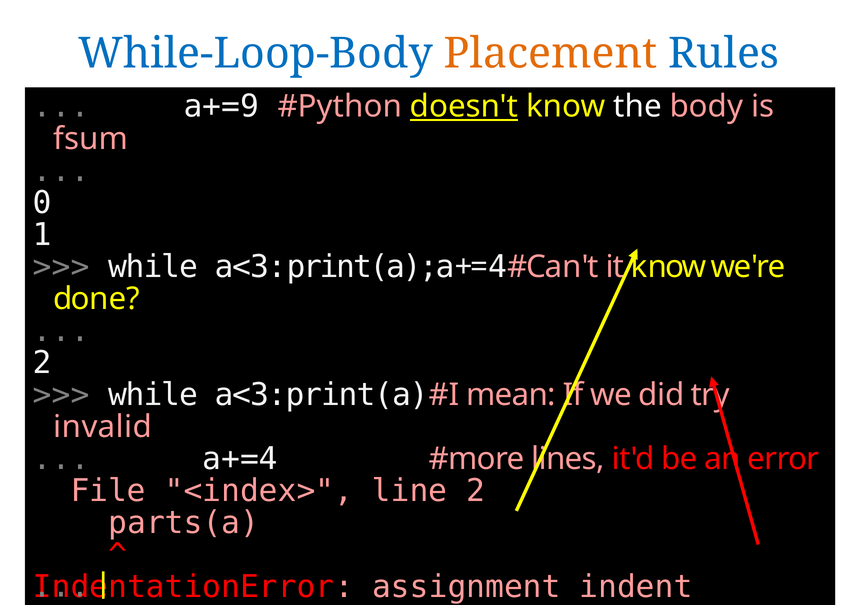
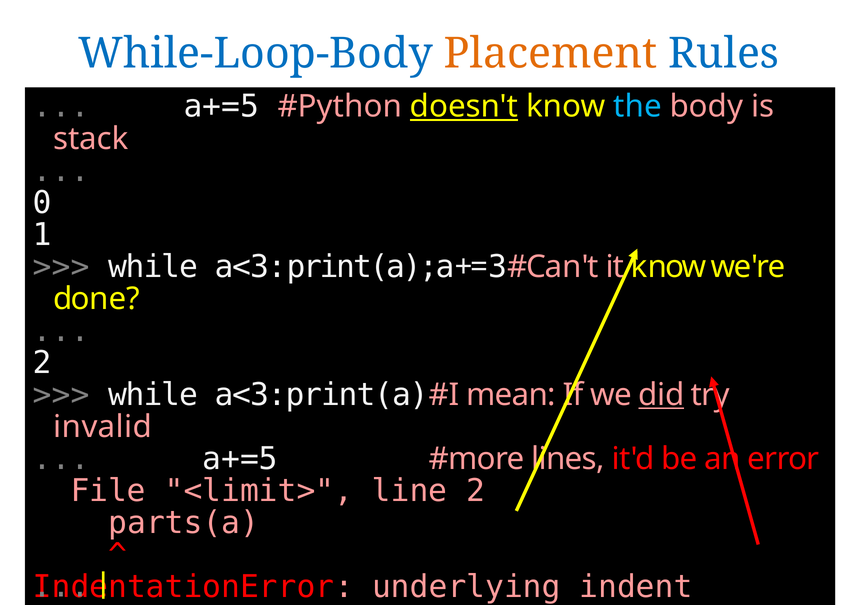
a+=9: a+=9 -> a+=5 (221, 107)
the colour: white -> light blue (638, 107)
fsum: fsum -> stack (91, 139)
4: 4 -> 3 (498, 267)
did underline: none -> present (661, 395)
a+=4: a+=4 -> a+=5 (240, 459)
<index>: <index> -> <limit> (259, 491)
assignment: assignment -> underlying (466, 587)
